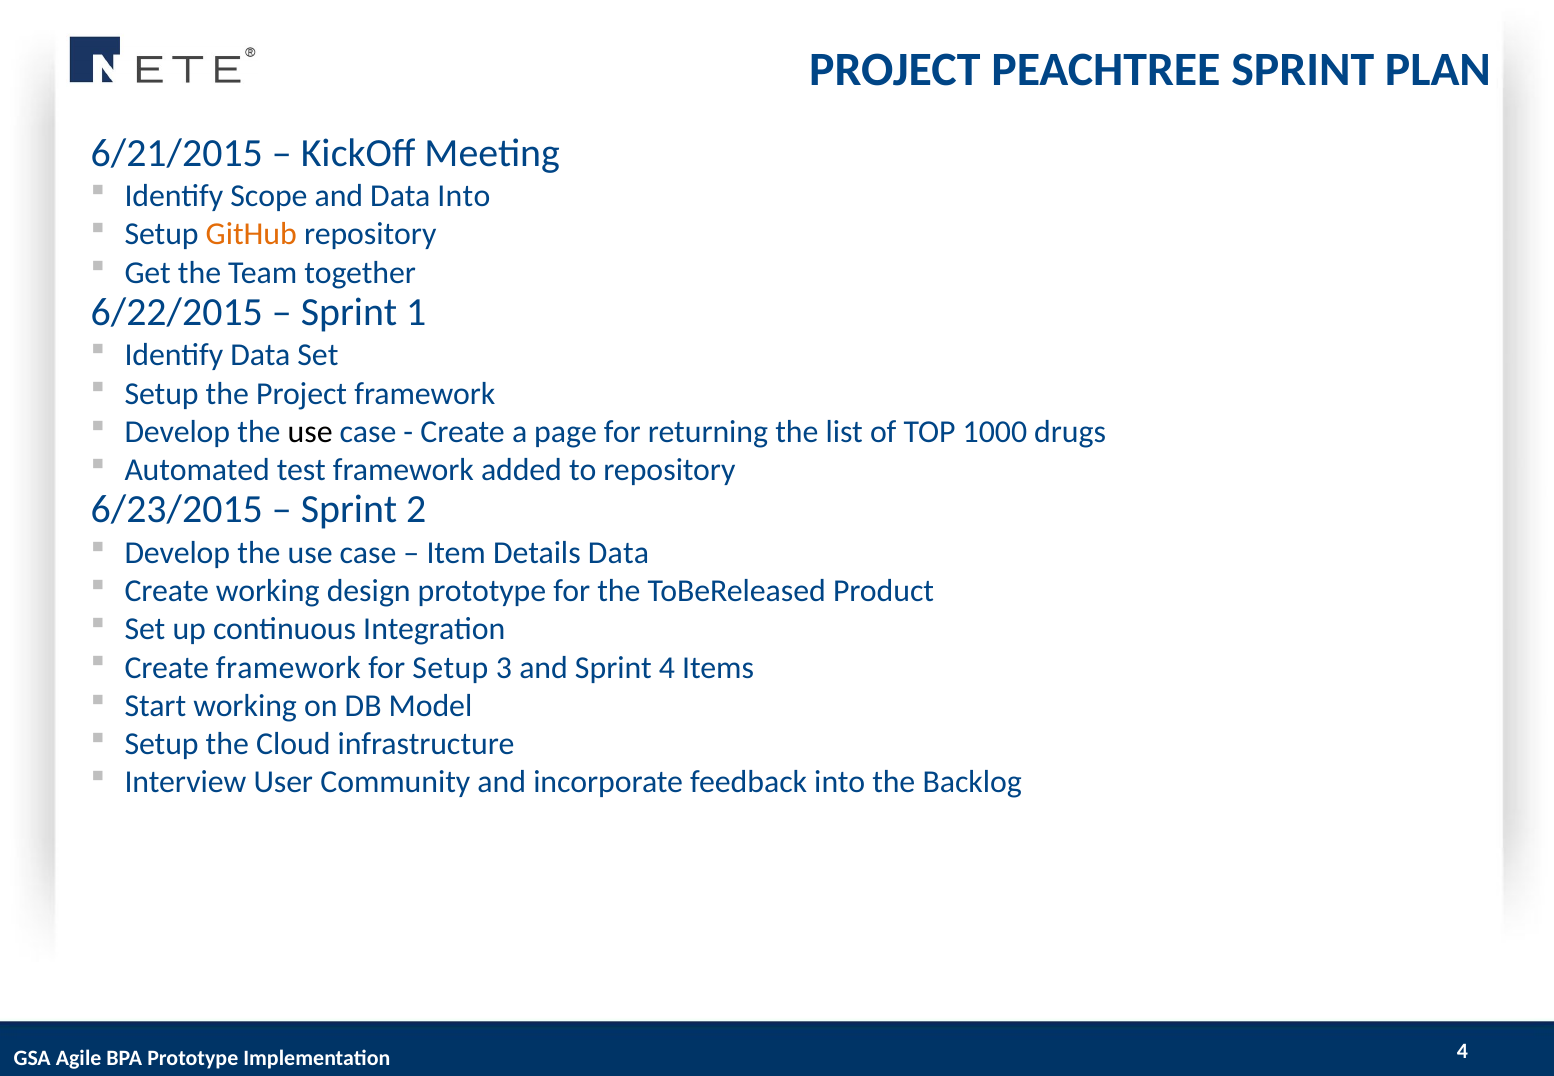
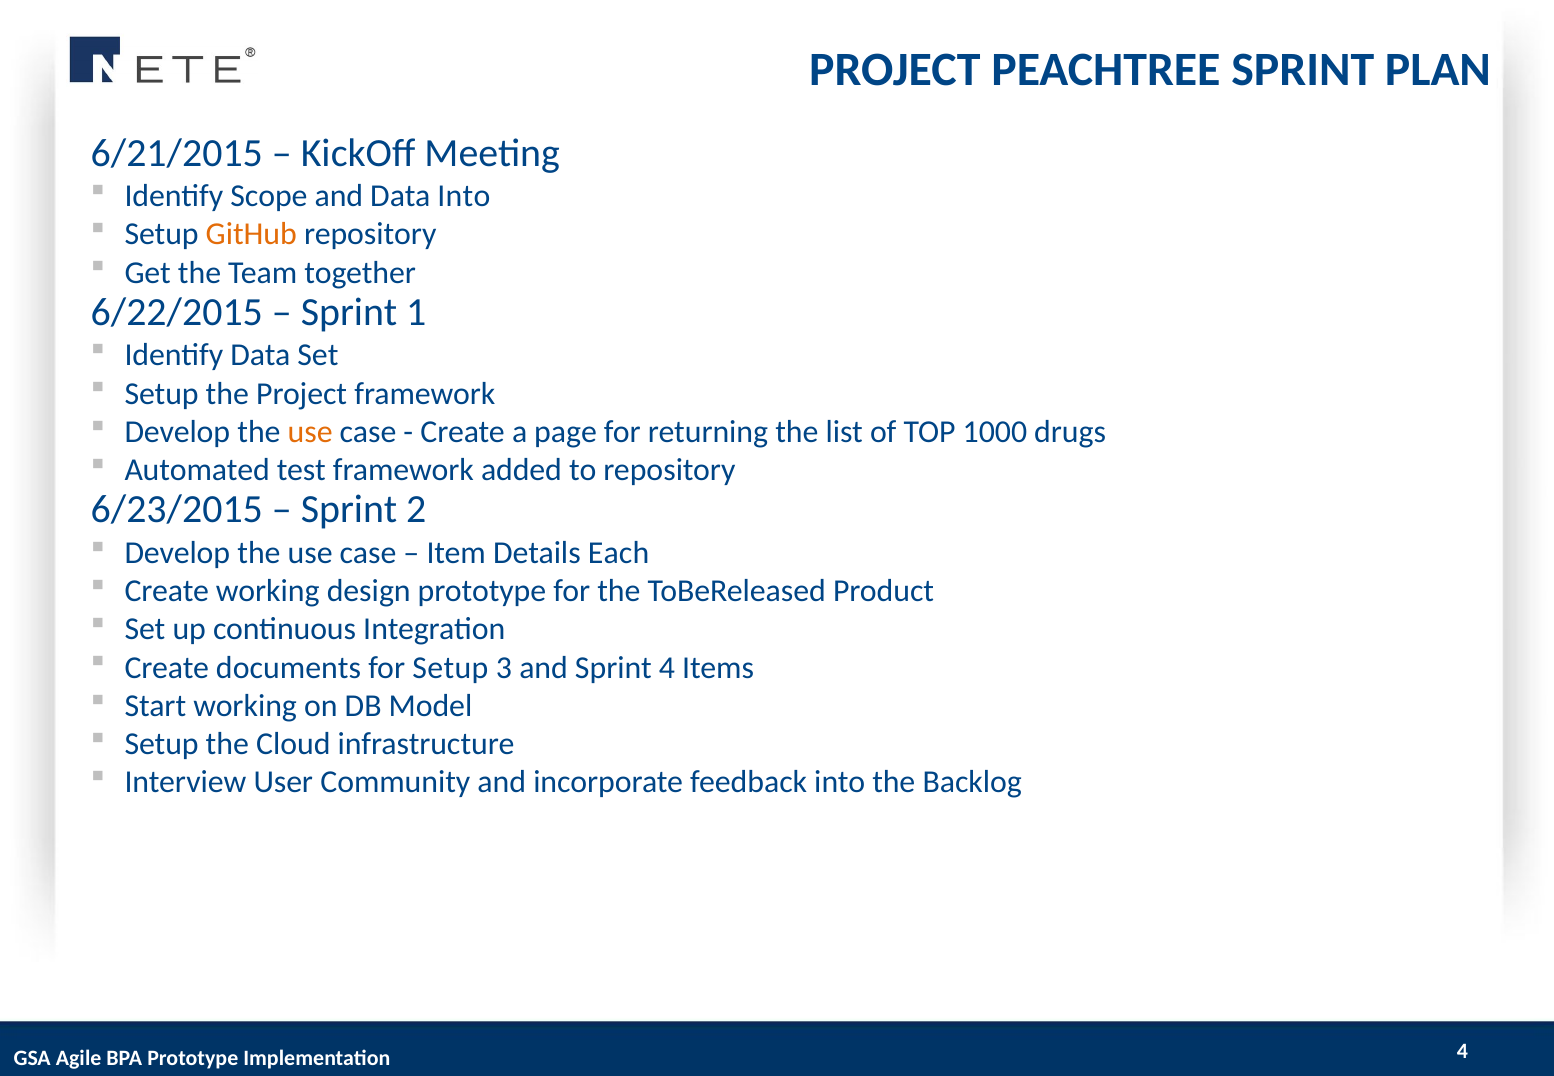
use colour: black -> orange (310, 432)
Details Data: Data -> Each (619, 553)
Create framework: framework -> documents (289, 668)
